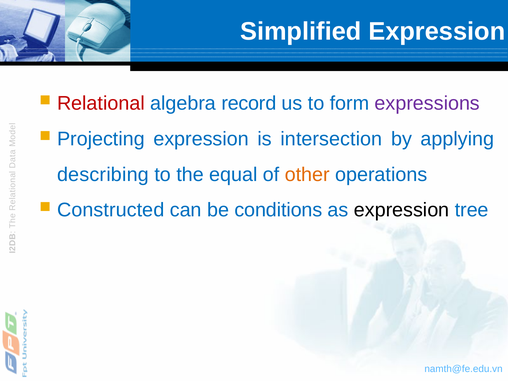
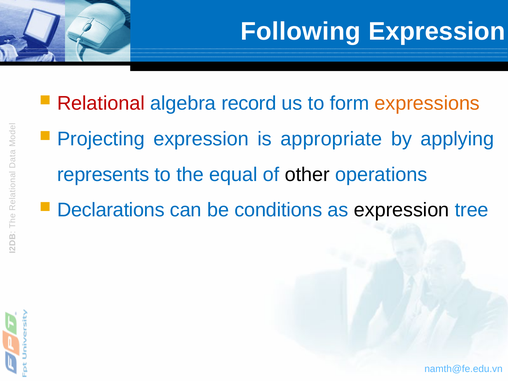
Simplified: Simplified -> Following (301, 31)
expressions colour: purple -> orange (427, 103)
intersection: intersection -> appropriate (331, 139)
describing: describing -> represents (103, 175)
other colour: orange -> black (307, 175)
Constructed: Constructed -> Declarations (111, 210)
